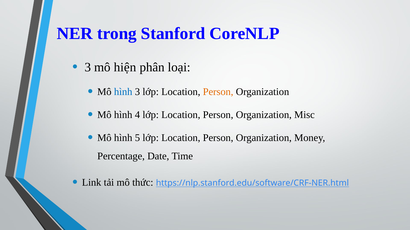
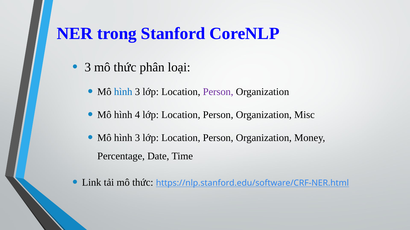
3 mô hiện: hiện -> thức (125, 68)
Person colour: orange -> purple (218, 92)
5: 5 -> 3 (137, 138)
